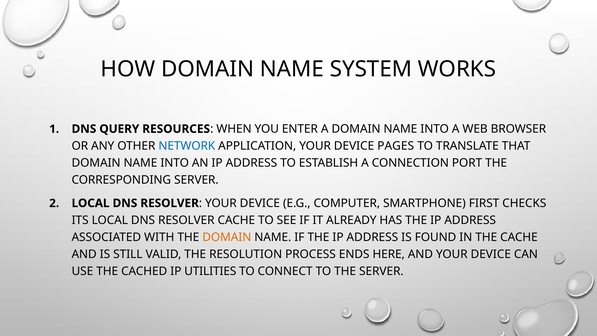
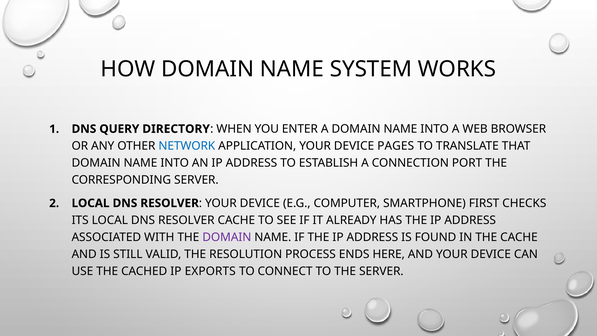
RESOURCES: RESOURCES -> DIRECTORY (176, 129)
DOMAIN colour: orange -> purple (227, 237)
UTILITIES: UTILITIES -> EXPORTS (210, 271)
